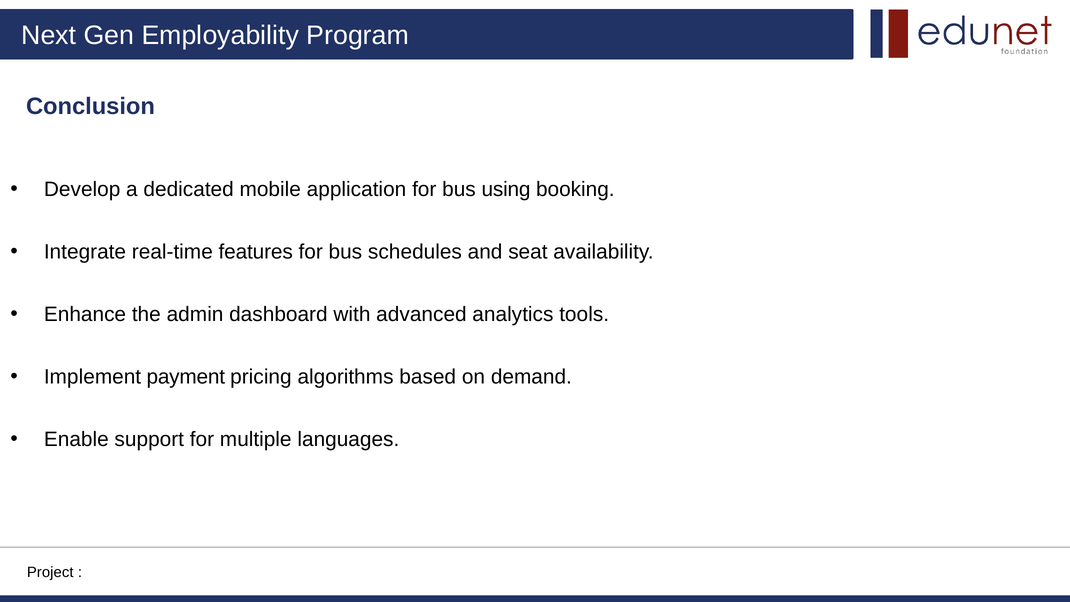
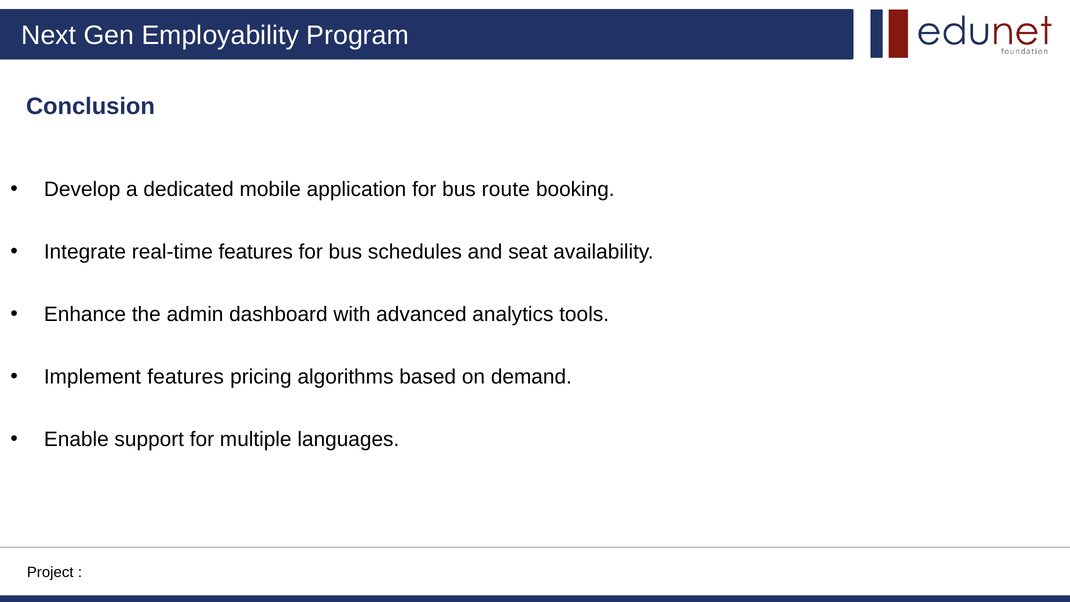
using: using -> route (506, 189)
Implement payment: payment -> features (186, 377)
